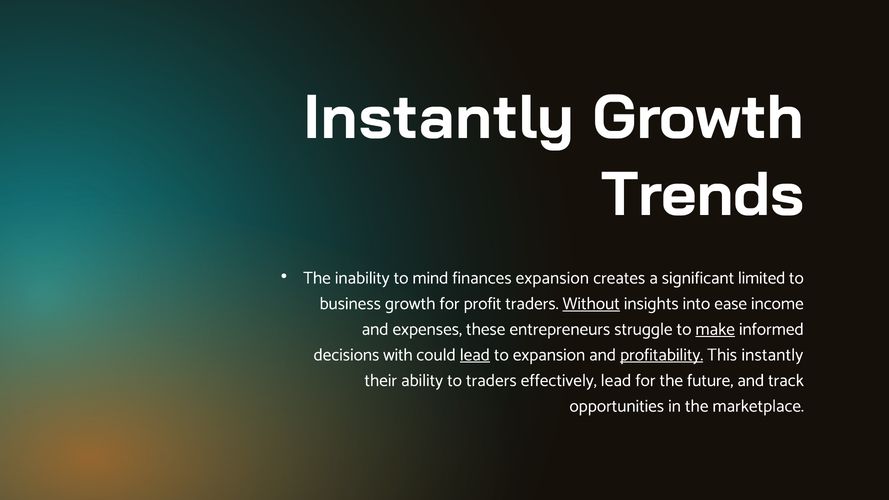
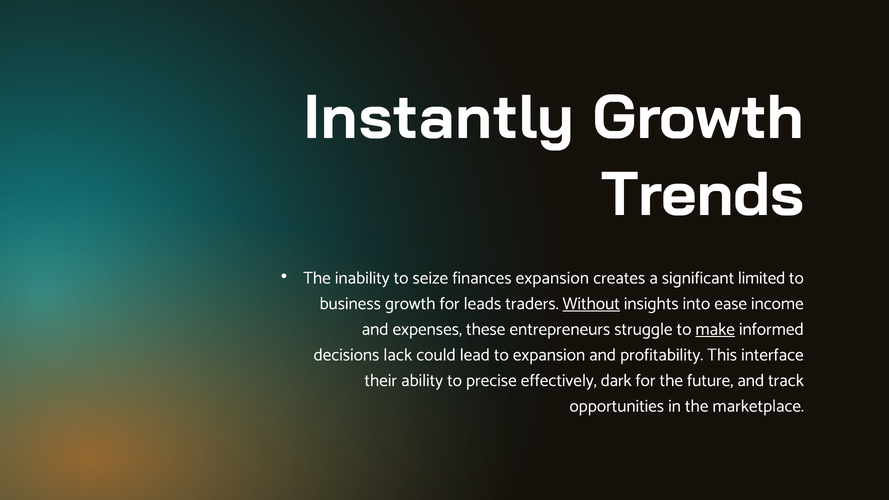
mind: mind -> seize (430, 278)
profit: profit -> leads (482, 304)
with: with -> lack (398, 355)
lead underline: present -> none (475, 355)
profitability underline: present -> none (662, 355)
This instantly: instantly -> interface (772, 355)
to traders: traders -> precise (491, 380)
effectively lead: lead -> dark (616, 380)
